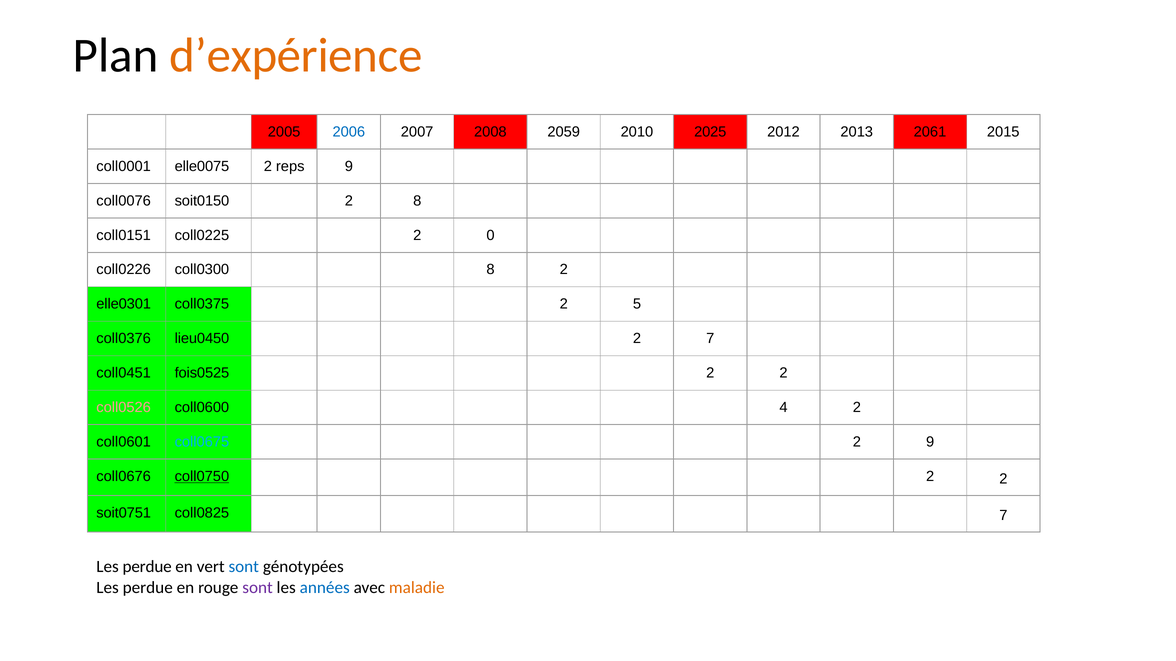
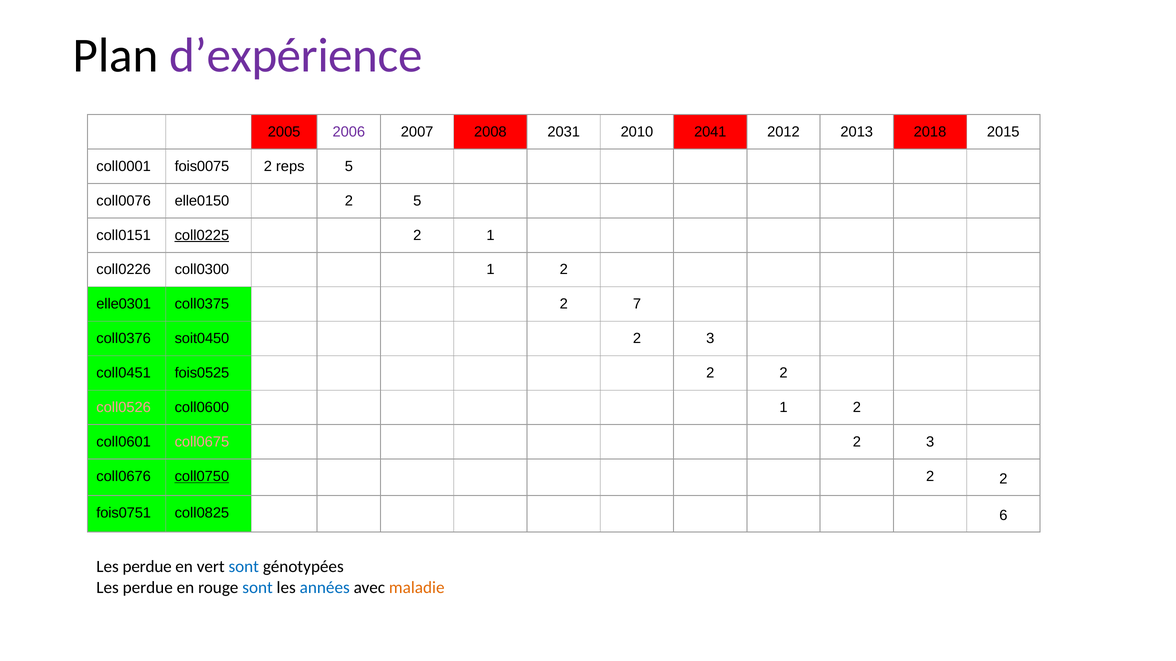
d’expérience colour: orange -> purple (296, 55)
2006 colour: blue -> purple (349, 132)
2059: 2059 -> 2031 (564, 132)
2025: 2025 -> 2041 (710, 132)
2061: 2061 -> 2018 (930, 132)
elle0075: elle0075 -> fois0075 (202, 166)
reps 9: 9 -> 5 (349, 166)
soit0150: soit0150 -> elle0150 (202, 201)
2 8: 8 -> 5 (417, 201)
coll0225 underline: none -> present (202, 235)
2 0: 0 -> 1 (490, 235)
coll0300 8: 8 -> 1 (490, 270)
5: 5 -> 7 (637, 304)
lieu0450: lieu0450 -> soit0450 (202, 339)
7: 7 -> 3 (710, 339)
coll0600 4: 4 -> 1 (784, 408)
coll0675 colour: light blue -> pink (202, 442)
9: 9 -> 3 (930, 442)
soit0751: soit0751 -> fois0751 (124, 513)
coll0825 7: 7 -> 6 (1003, 516)
sont colour: purple -> blue (258, 588)
